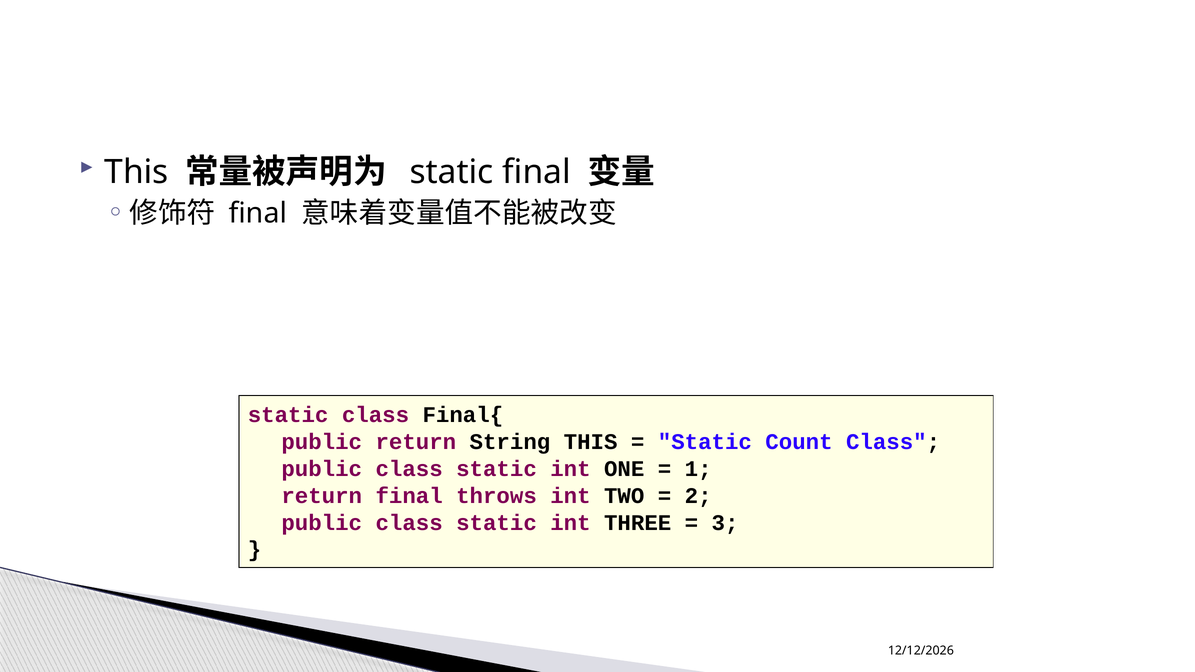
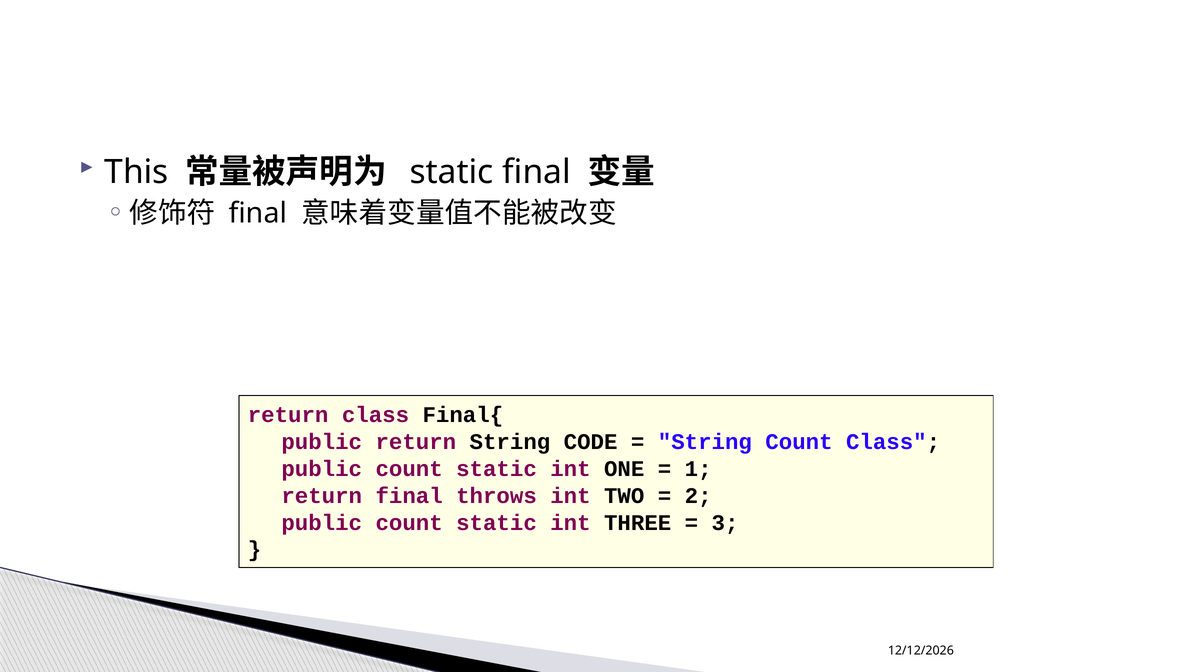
static: static -> return (288, 415)
String THIS: THIS -> CODE (591, 442)
Static: Static -> String (705, 442)
class: class -> count (409, 469)
class: class -> count (409, 523)
